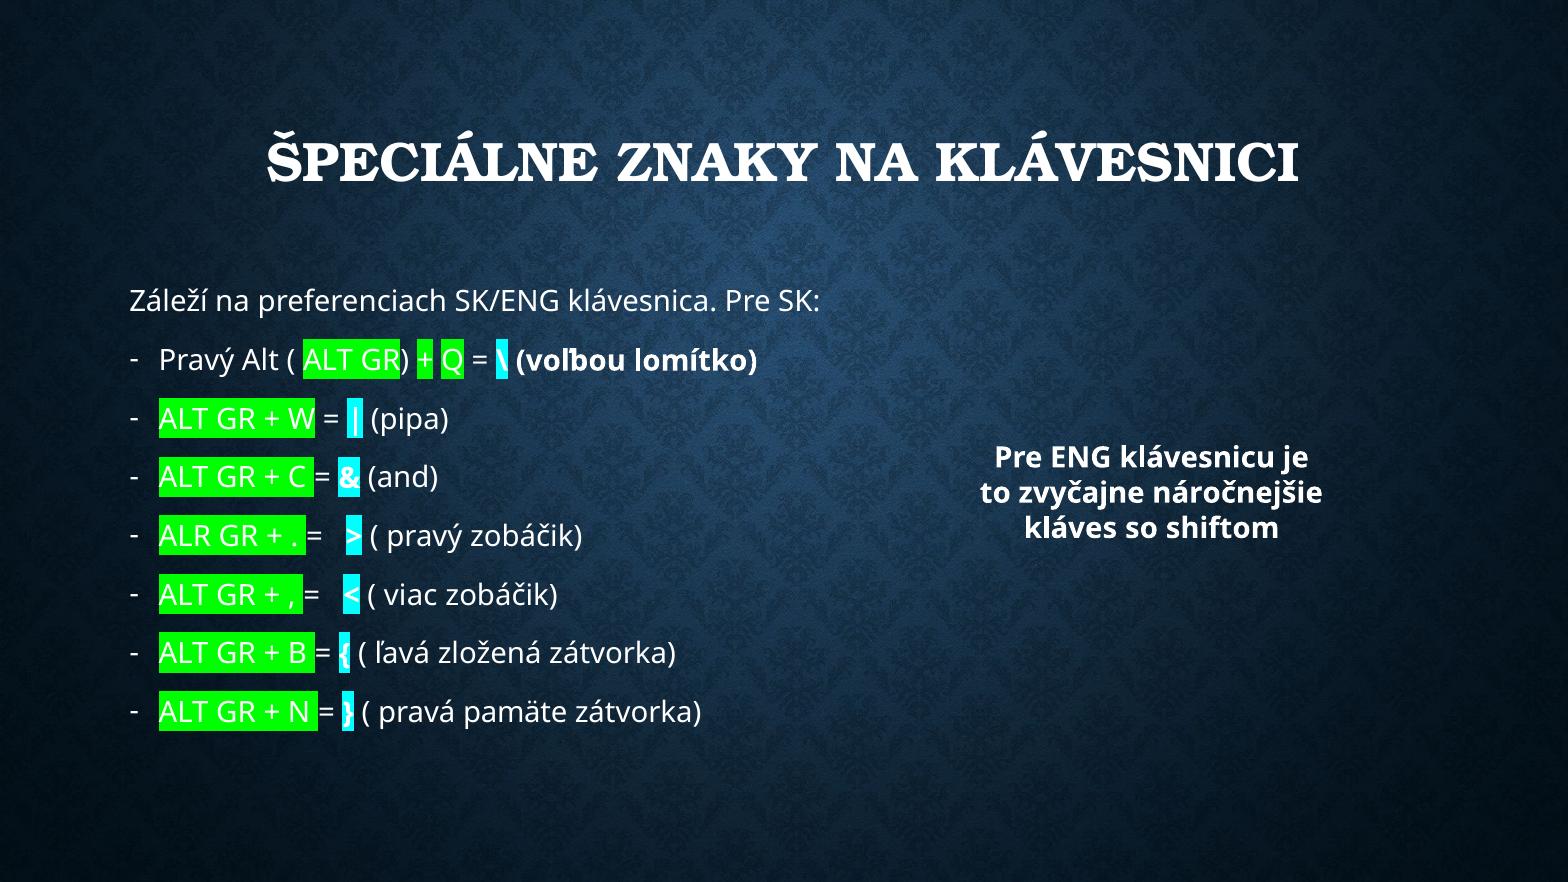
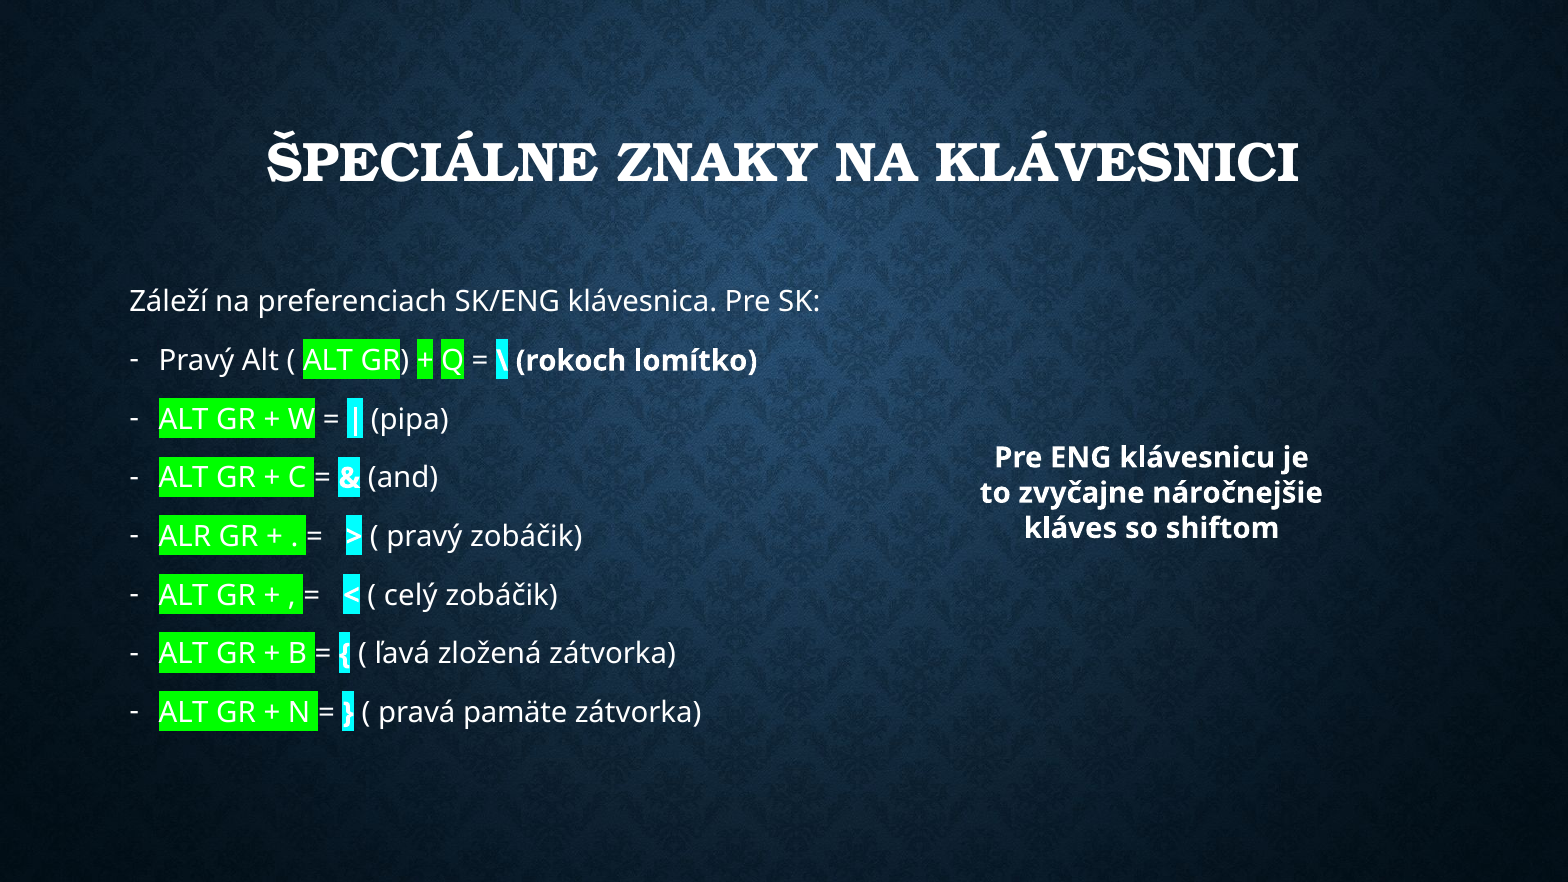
voľbou: voľbou -> rokoch (571, 361)
viac: viac -> celý (411, 595)
